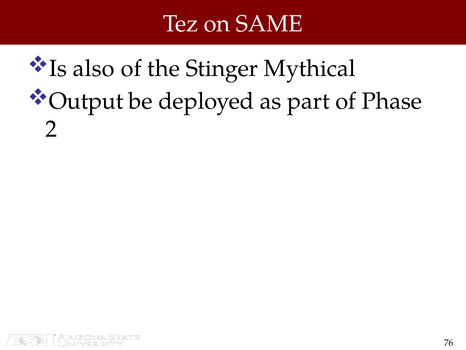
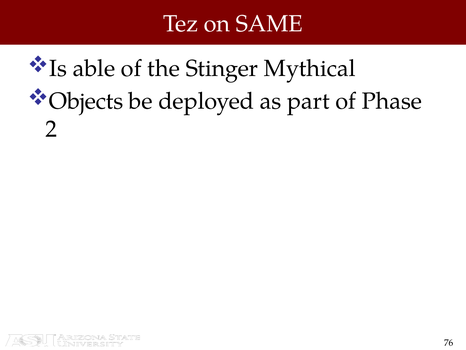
also: also -> able (94, 68)
Output: Output -> Objects (86, 101)
